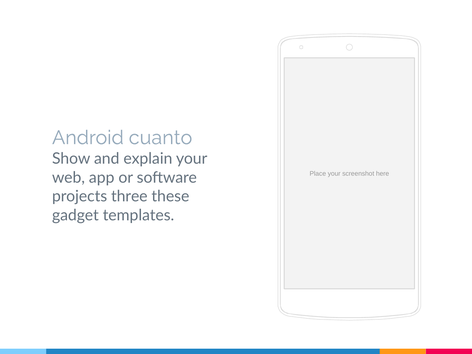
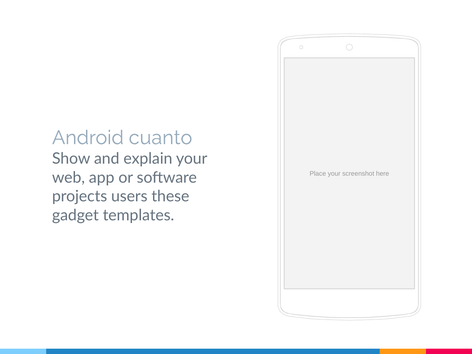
three: three -> users (129, 196)
